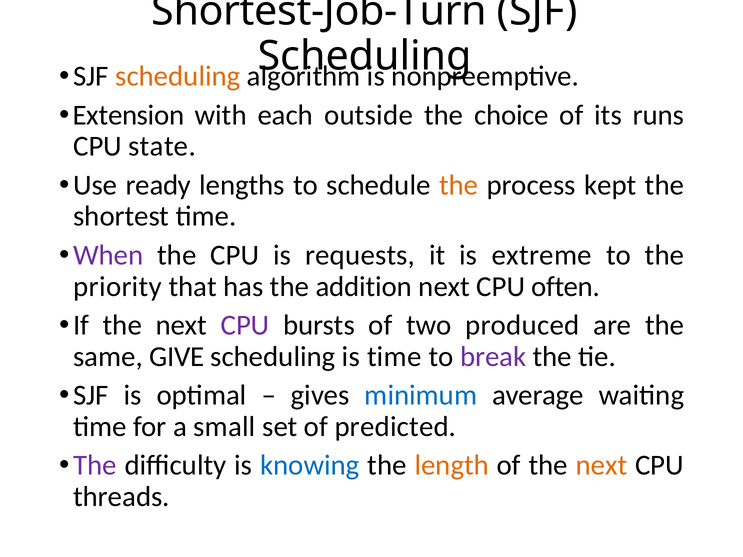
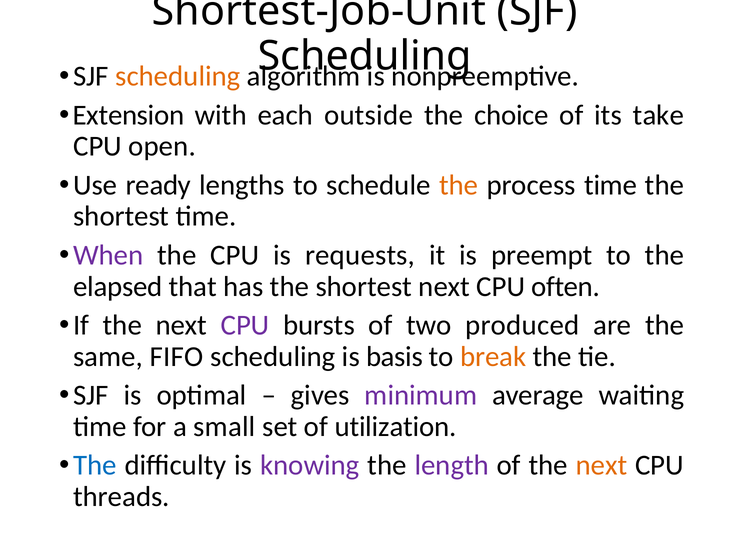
Shortest-Job-Turn: Shortest-Job-Turn -> Shortest-Job-Unit (319, 11)
runs: runs -> take (658, 115)
state: state -> open (162, 146)
process kept: kept -> time (611, 185)
extreme: extreme -> preempt (542, 255)
priority: priority -> elapsed (118, 287)
has the addition: addition -> shortest (364, 287)
GIVE: GIVE -> FIFO (176, 357)
is time: time -> basis (395, 357)
break colour: purple -> orange (493, 357)
minimum colour: blue -> purple (421, 396)
predicted: predicted -> utilization (396, 427)
The colour: purple -> blue (95, 466)
knowing colour: blue -> purple (310, 466)
length colour: orange -> purple (452, 466)
